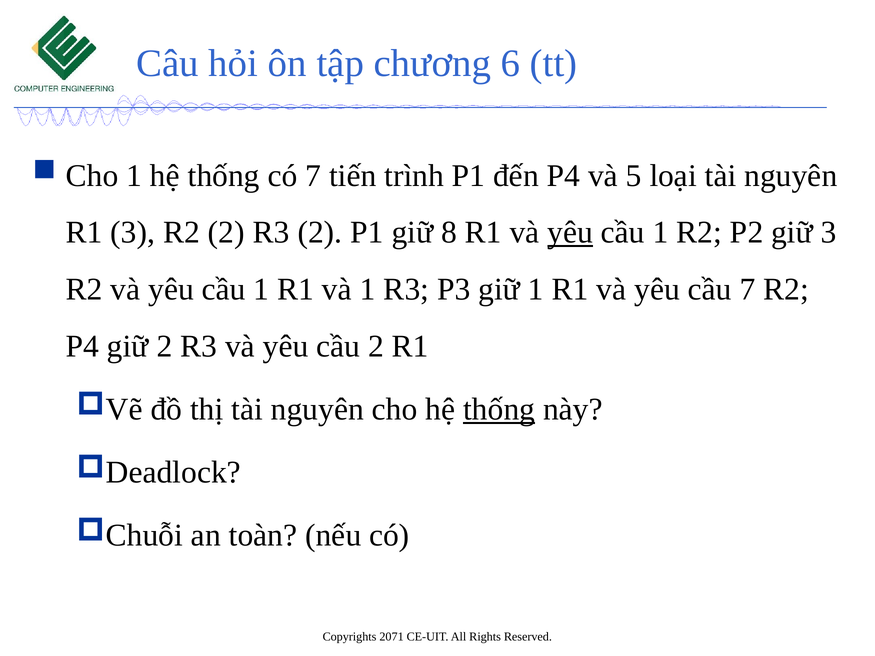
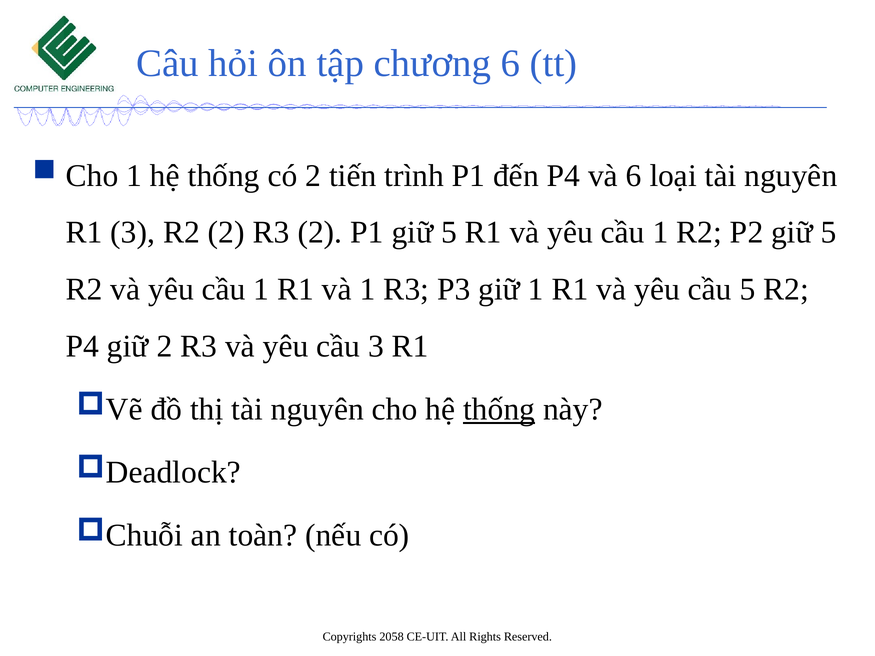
có 7: 7 -> 2 (313, 176)
và 5: 5 -> 6 (634, 176)
P1 giữ 8: 8 -> 5 (449, 233)
yêu underline: present -> none (570, 233)
P2 giữ 3: 3 -> 5 (829, 233)
cầu 7: 7 -> 5 (747, 289)
cầu 2: 2 -> 3 (376, 346)
2071: 2071 -> 2058 (392, 637)
